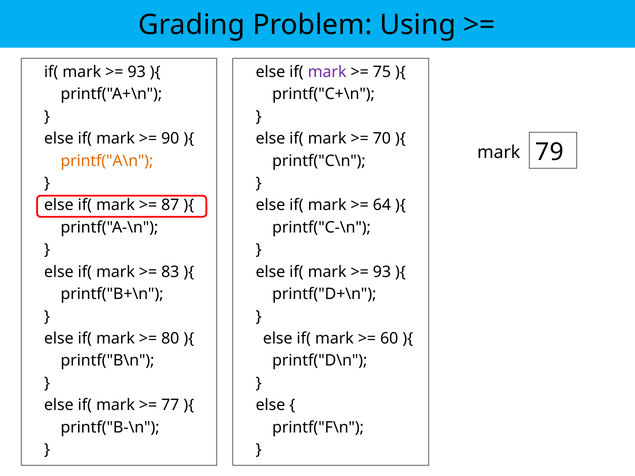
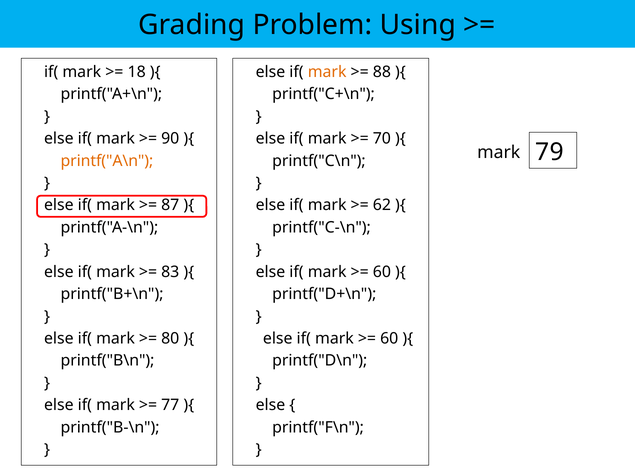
93: 93 -> 18 (137, 72)
mark colour: purple -> orange (327, 72)
75: 75 -> 88 (382, 72)
64: 64 -> 62 (382, 205)
93: 93 -> 60 (382, 272)
